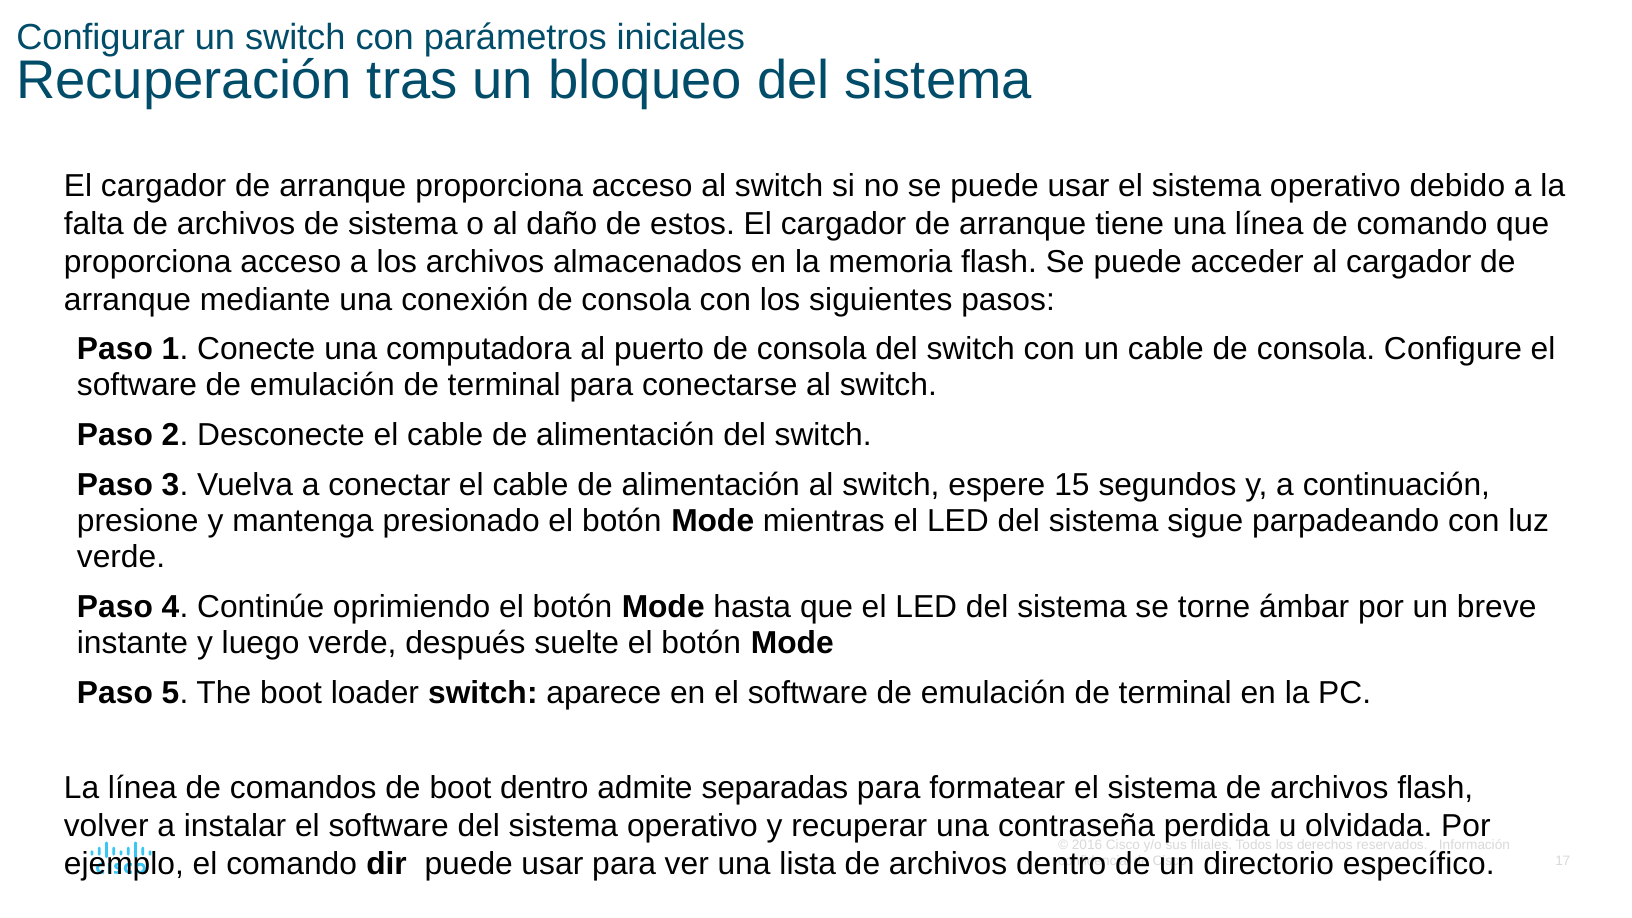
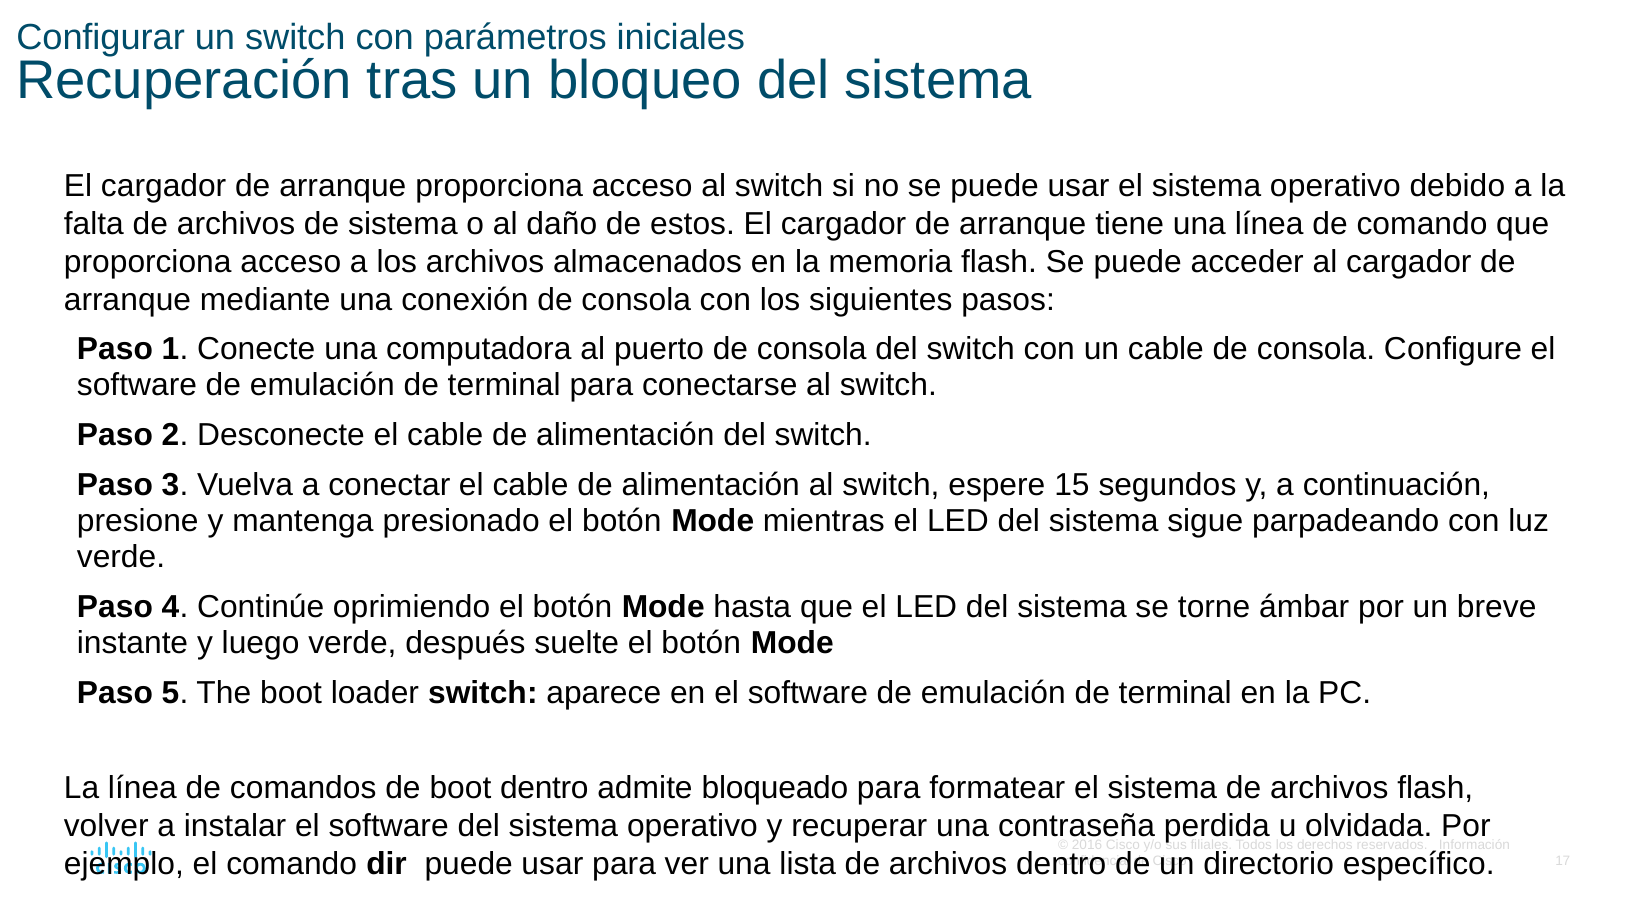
separadas: separadas -> bloqueado (775, 788)
